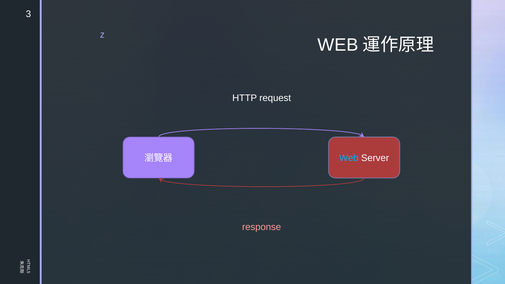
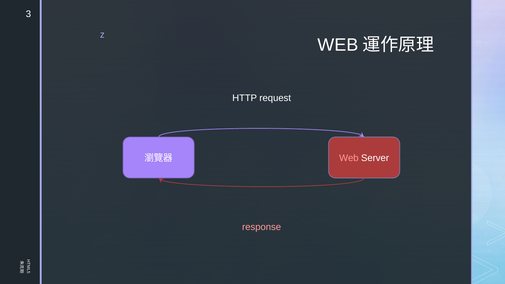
Web colour: light blue -> pink (349, 158)
